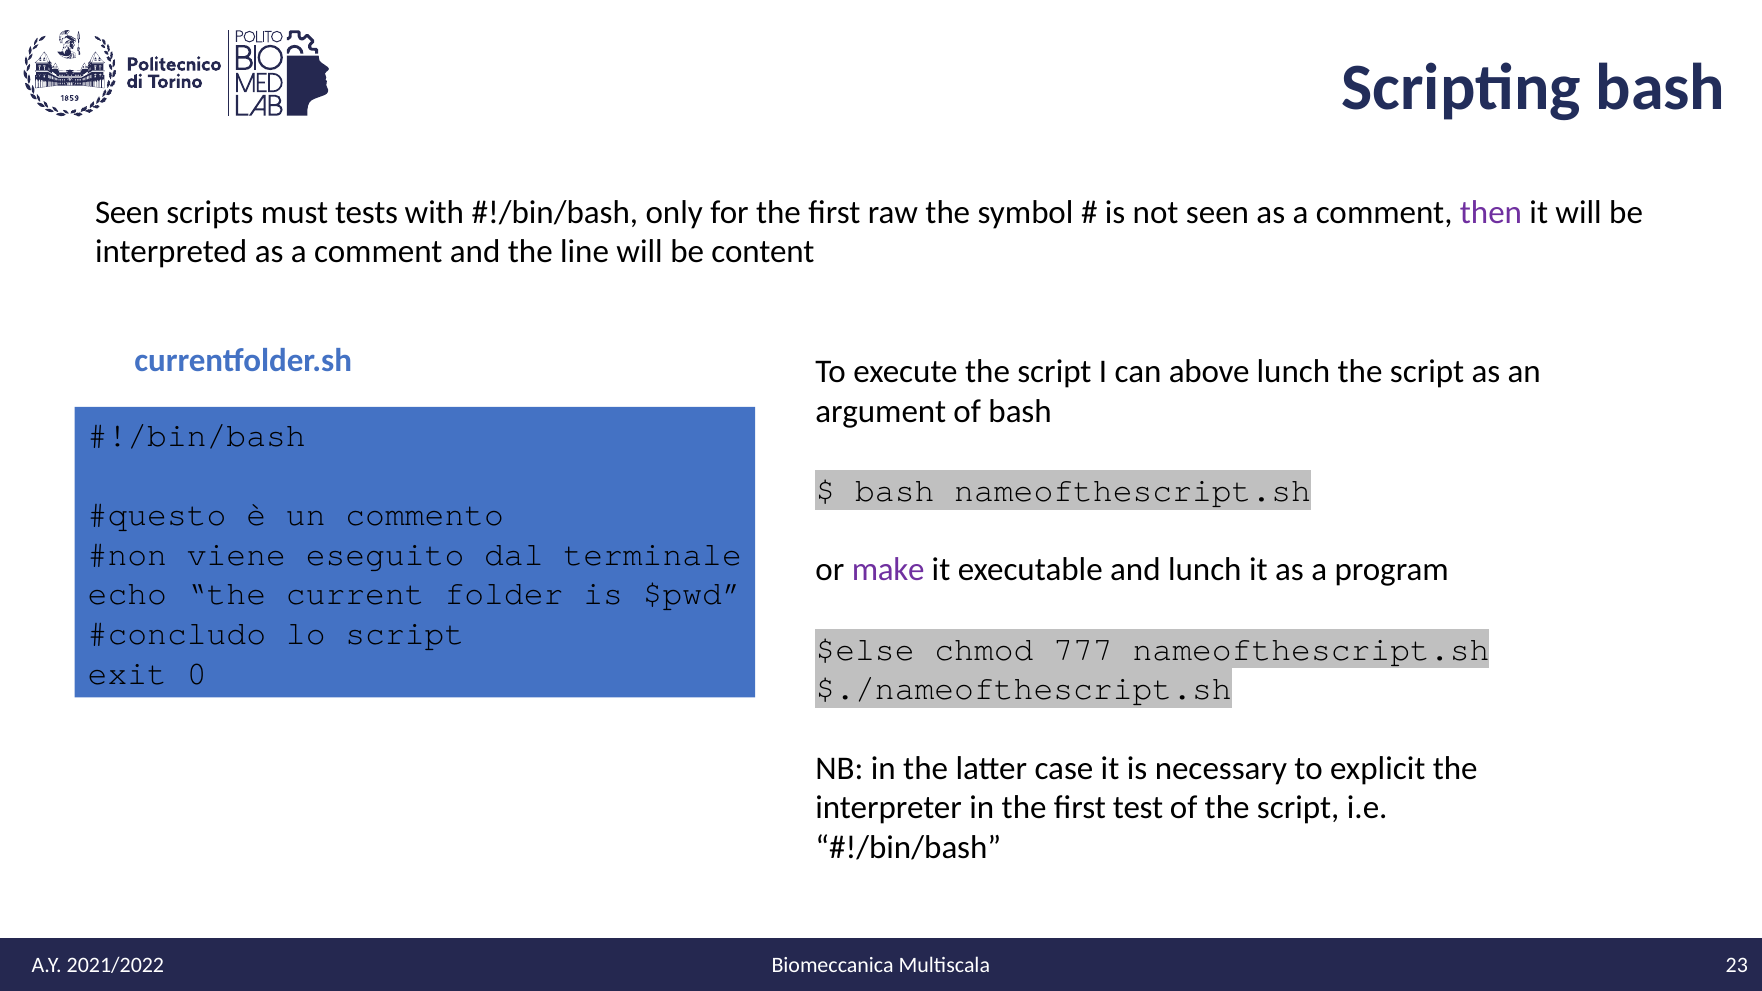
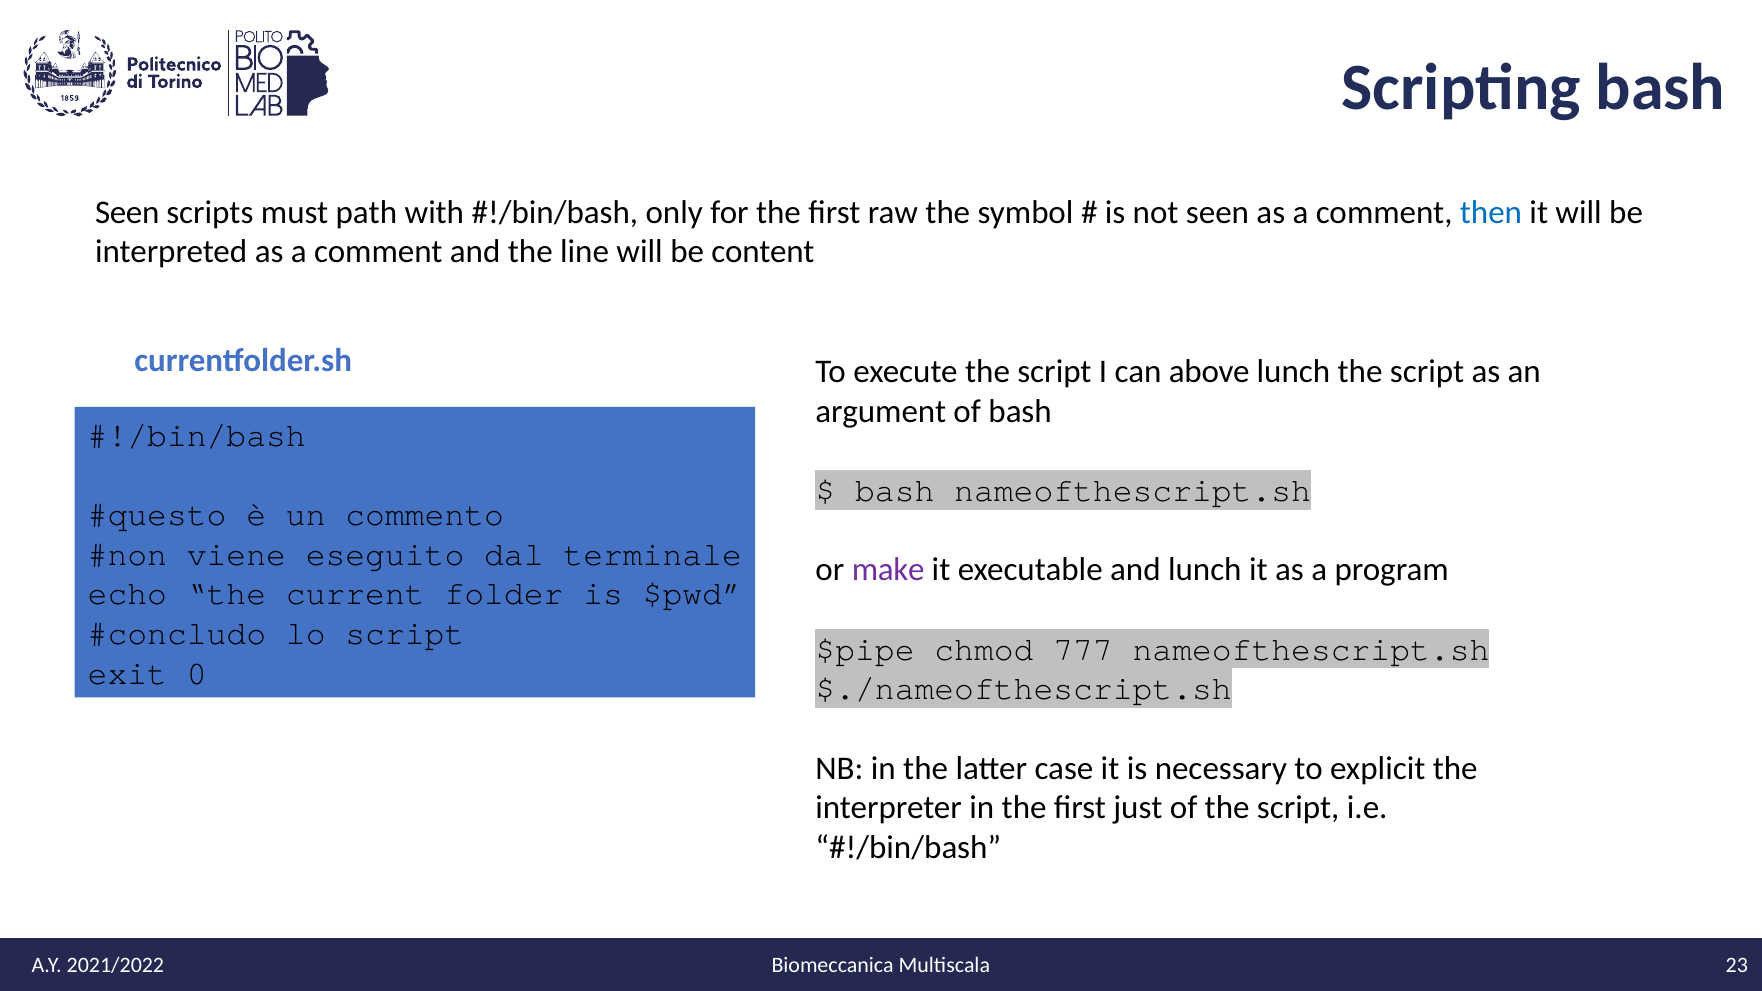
tests: tests -> path (366, 212)
then colour: purple -> blue (1491, 212)
$else: $else -> $pipe (865, 649)
test: test -> just (1138, 808)
